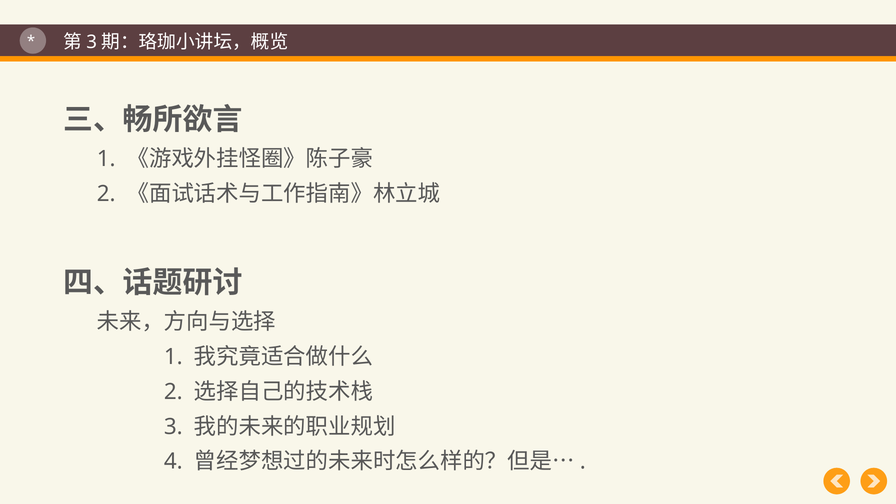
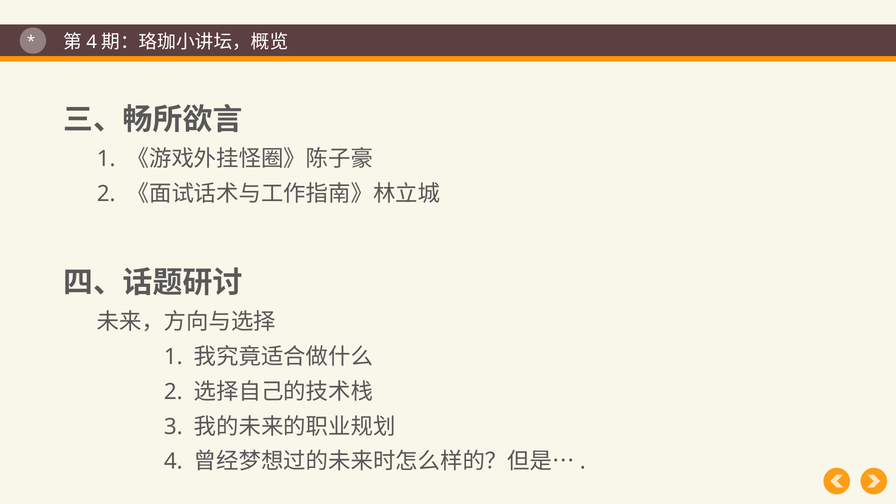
3: 3 -> 4 (92, 42)
